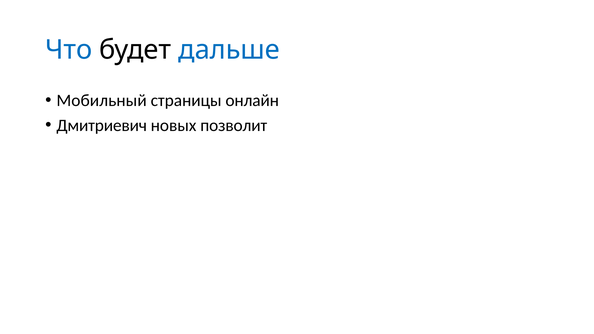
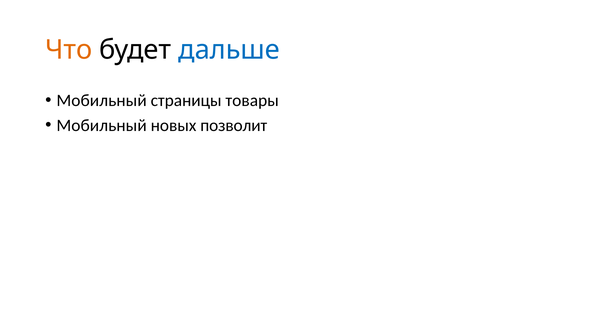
Что colour: blue -> orange (69, 50)
онлайн: онлайн -> товары (252, 100)
Дмитриевич: Дмитриевич -> Мобильный (102, 125)
